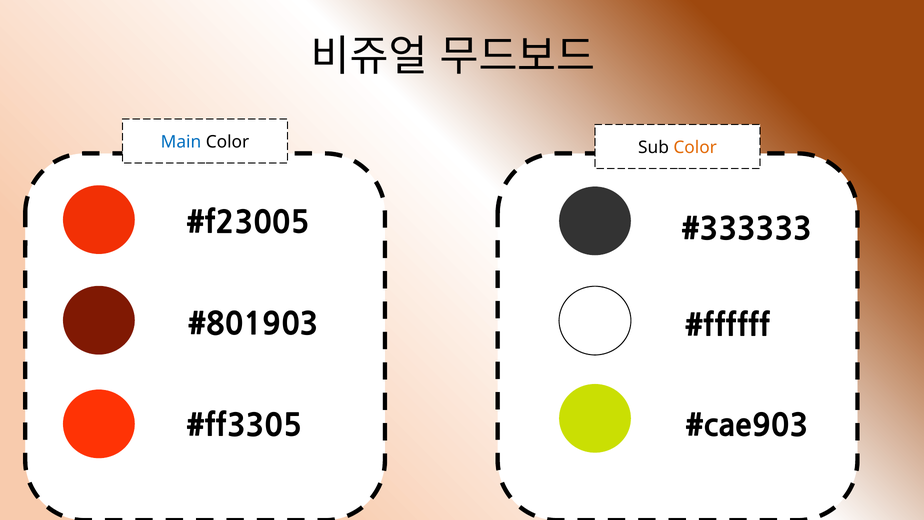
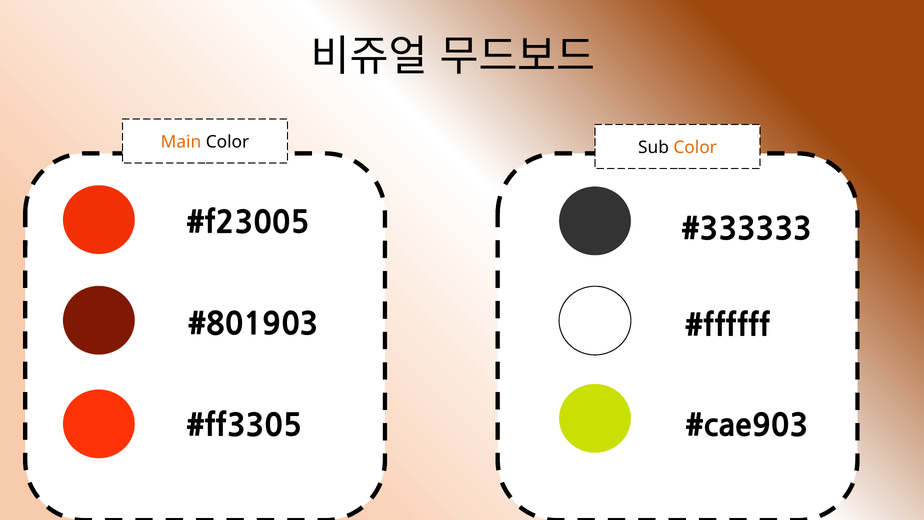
Main colour: blue -> orange (181, 142)
